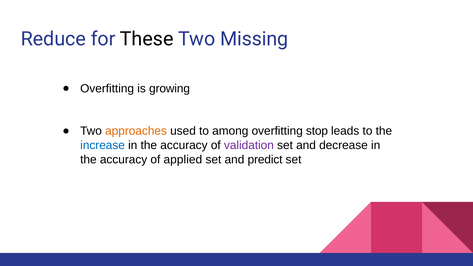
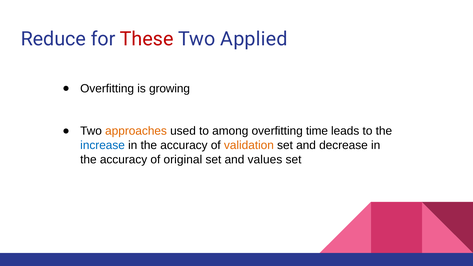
These colour: black -> red (147, 39)
Missing: Missing -> Applied (254, 39)
stop: stop -> time (317, 131)
validation colour: purple -> orange (249, 145)
applied: applied -> original (183, 160)
predict: predict -> values (265, 160)
